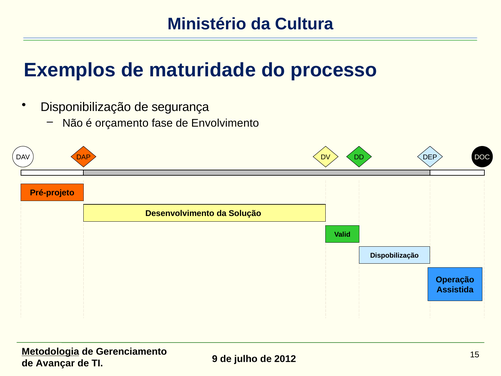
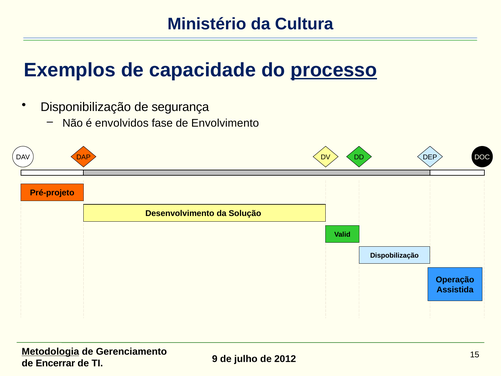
maturidade: maturidade -> capacidade (203, 70)
processo underline: none -> present (334, 70)
orçamento: orçamento -> envolvidos (122, 123)
Avançar: Avançar -> Encerrar (55, 363)
